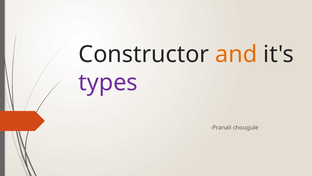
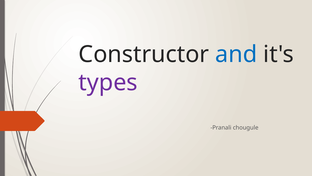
and colour: orange -> blue (236, 54)
